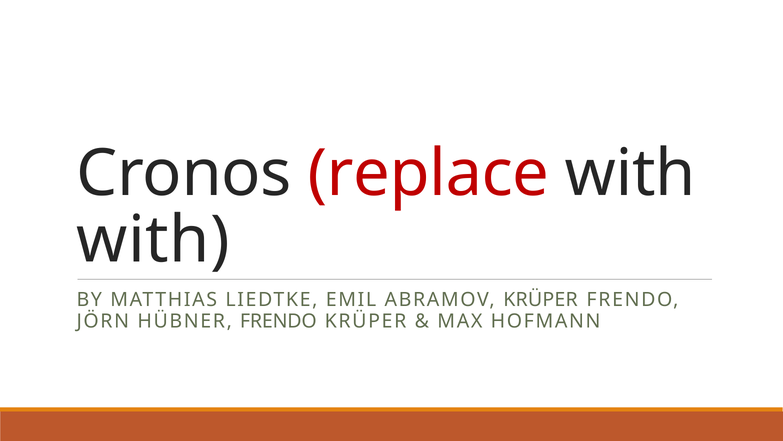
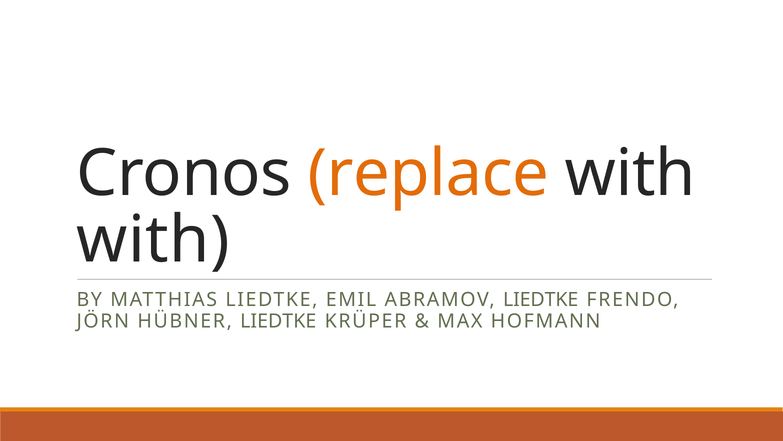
replace colour: red -> orange (429, 173)
ABRAMOV KRÜPER: KRÜPER -> LIEDTKE (541, 300)
HÜBNER FRENDO: FRENDO -> LIEDTKE (278, 321)
